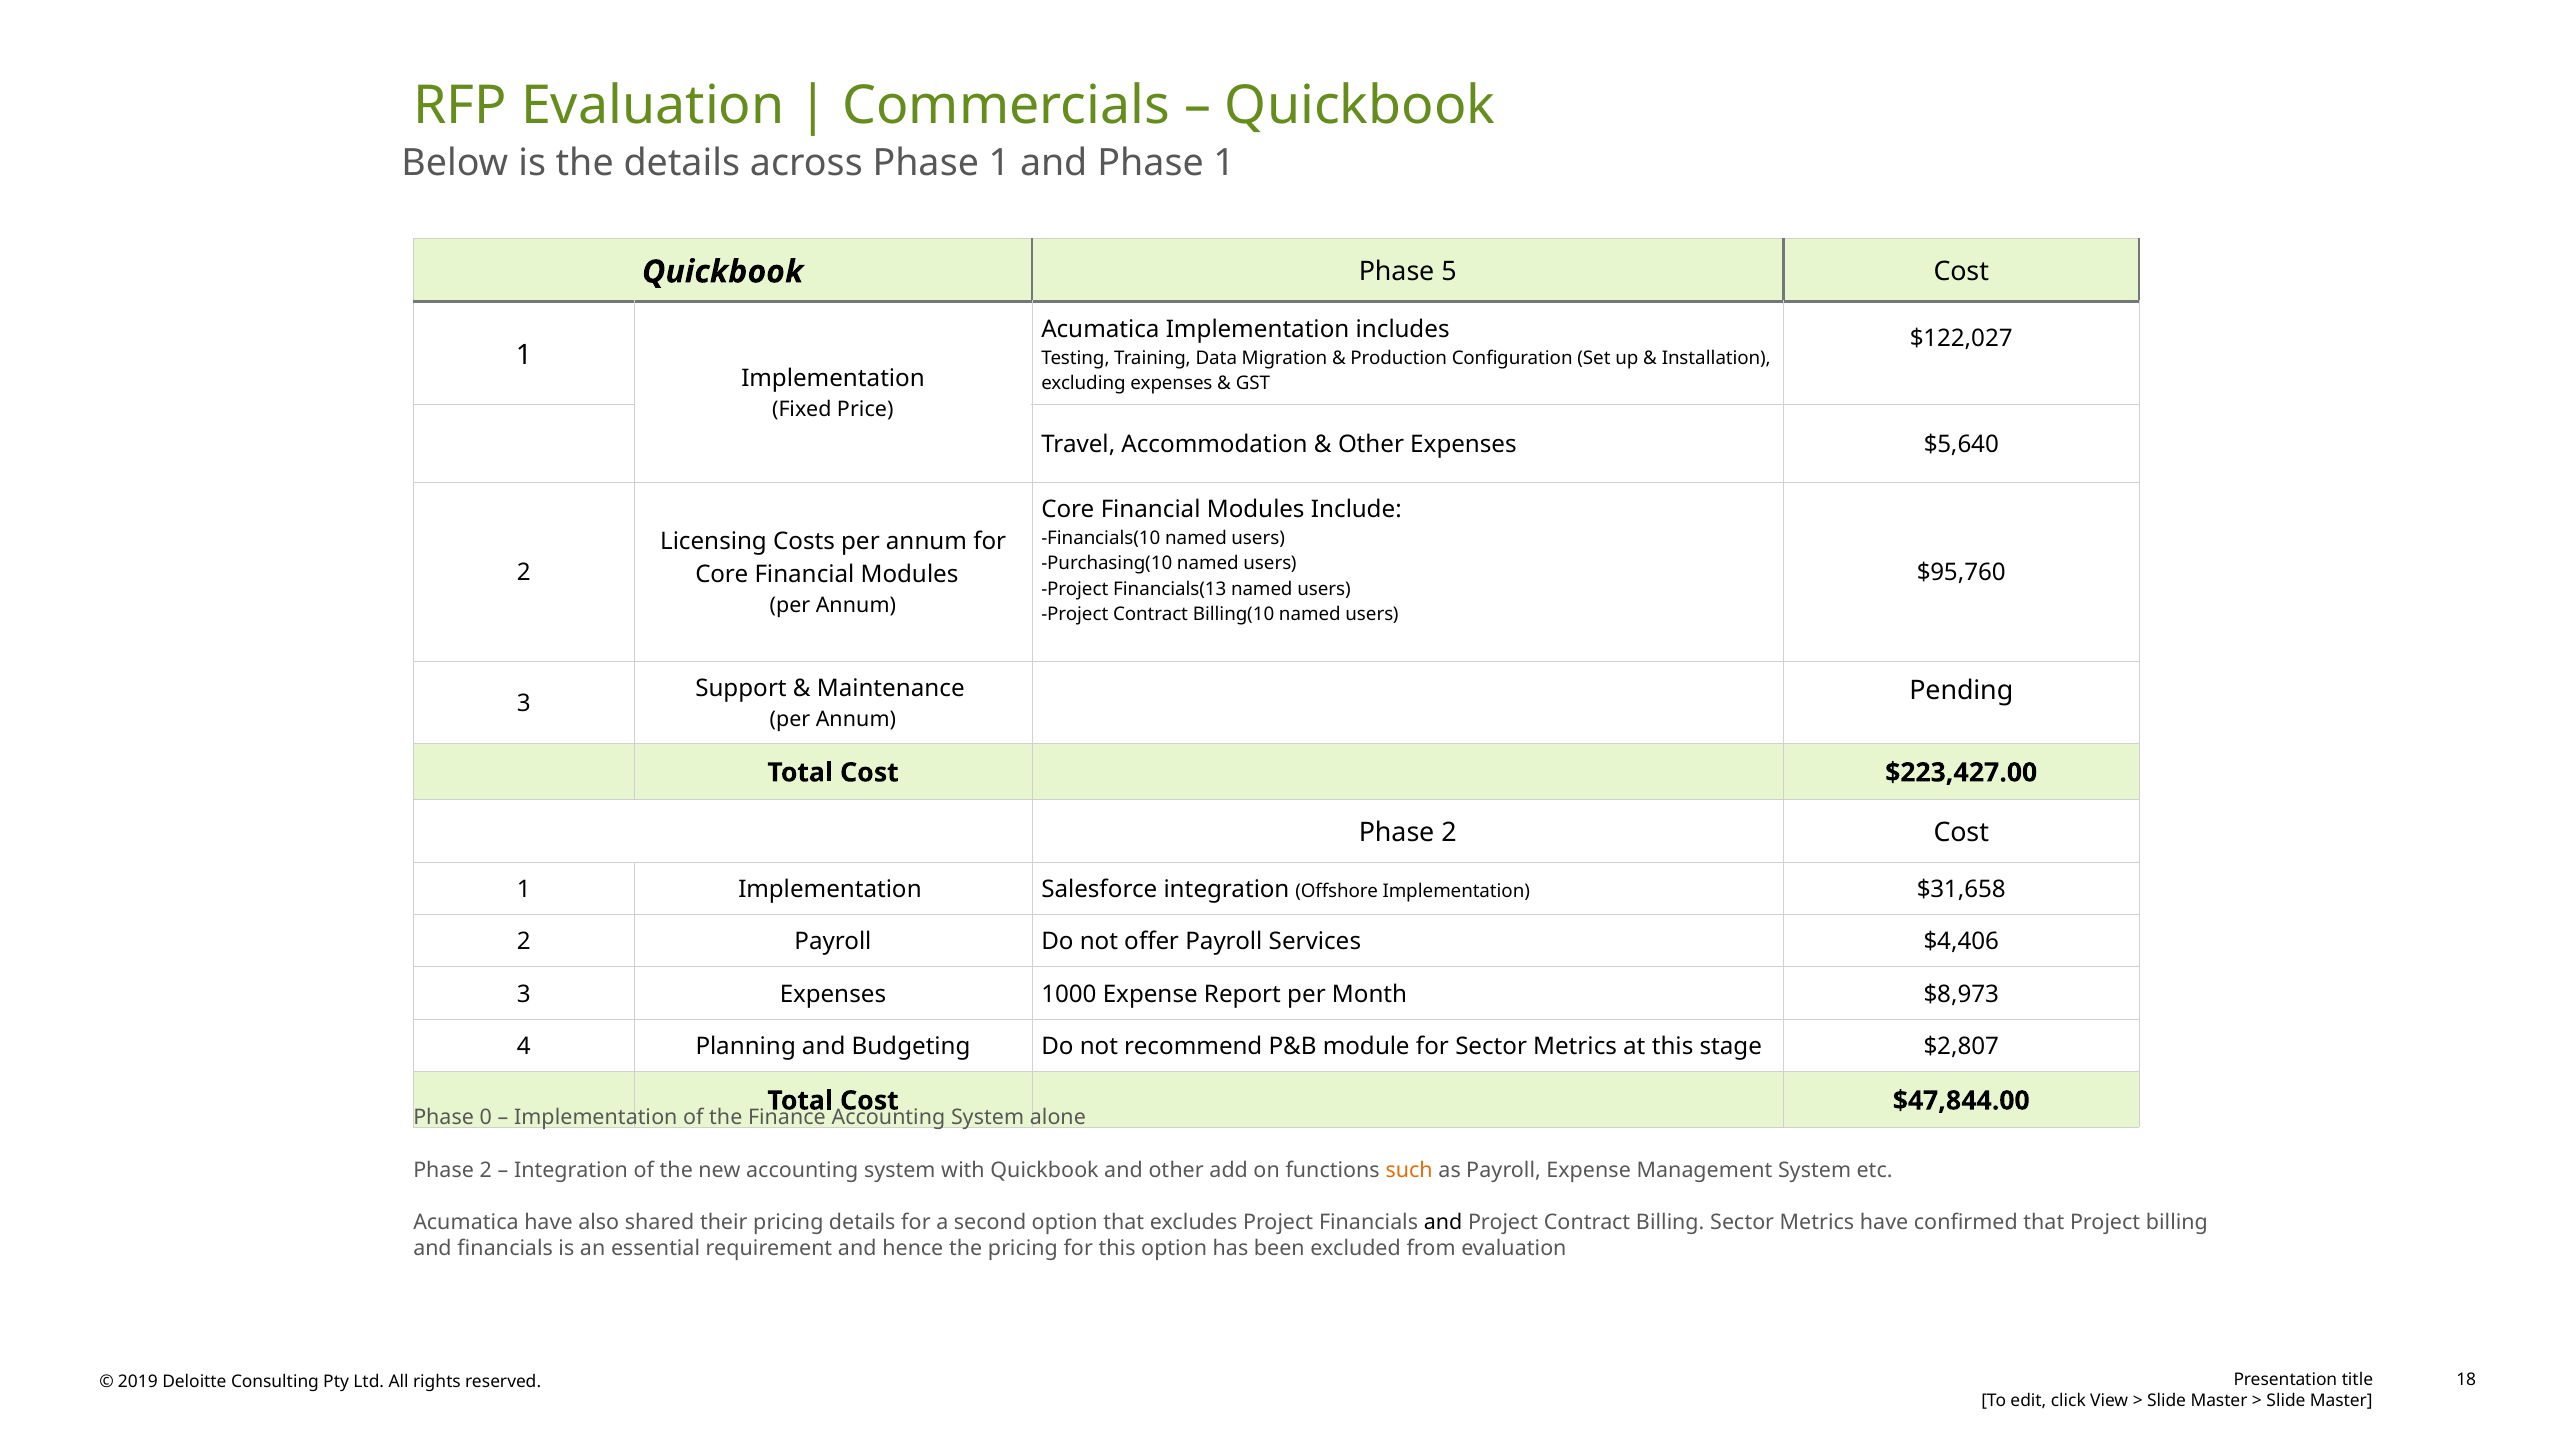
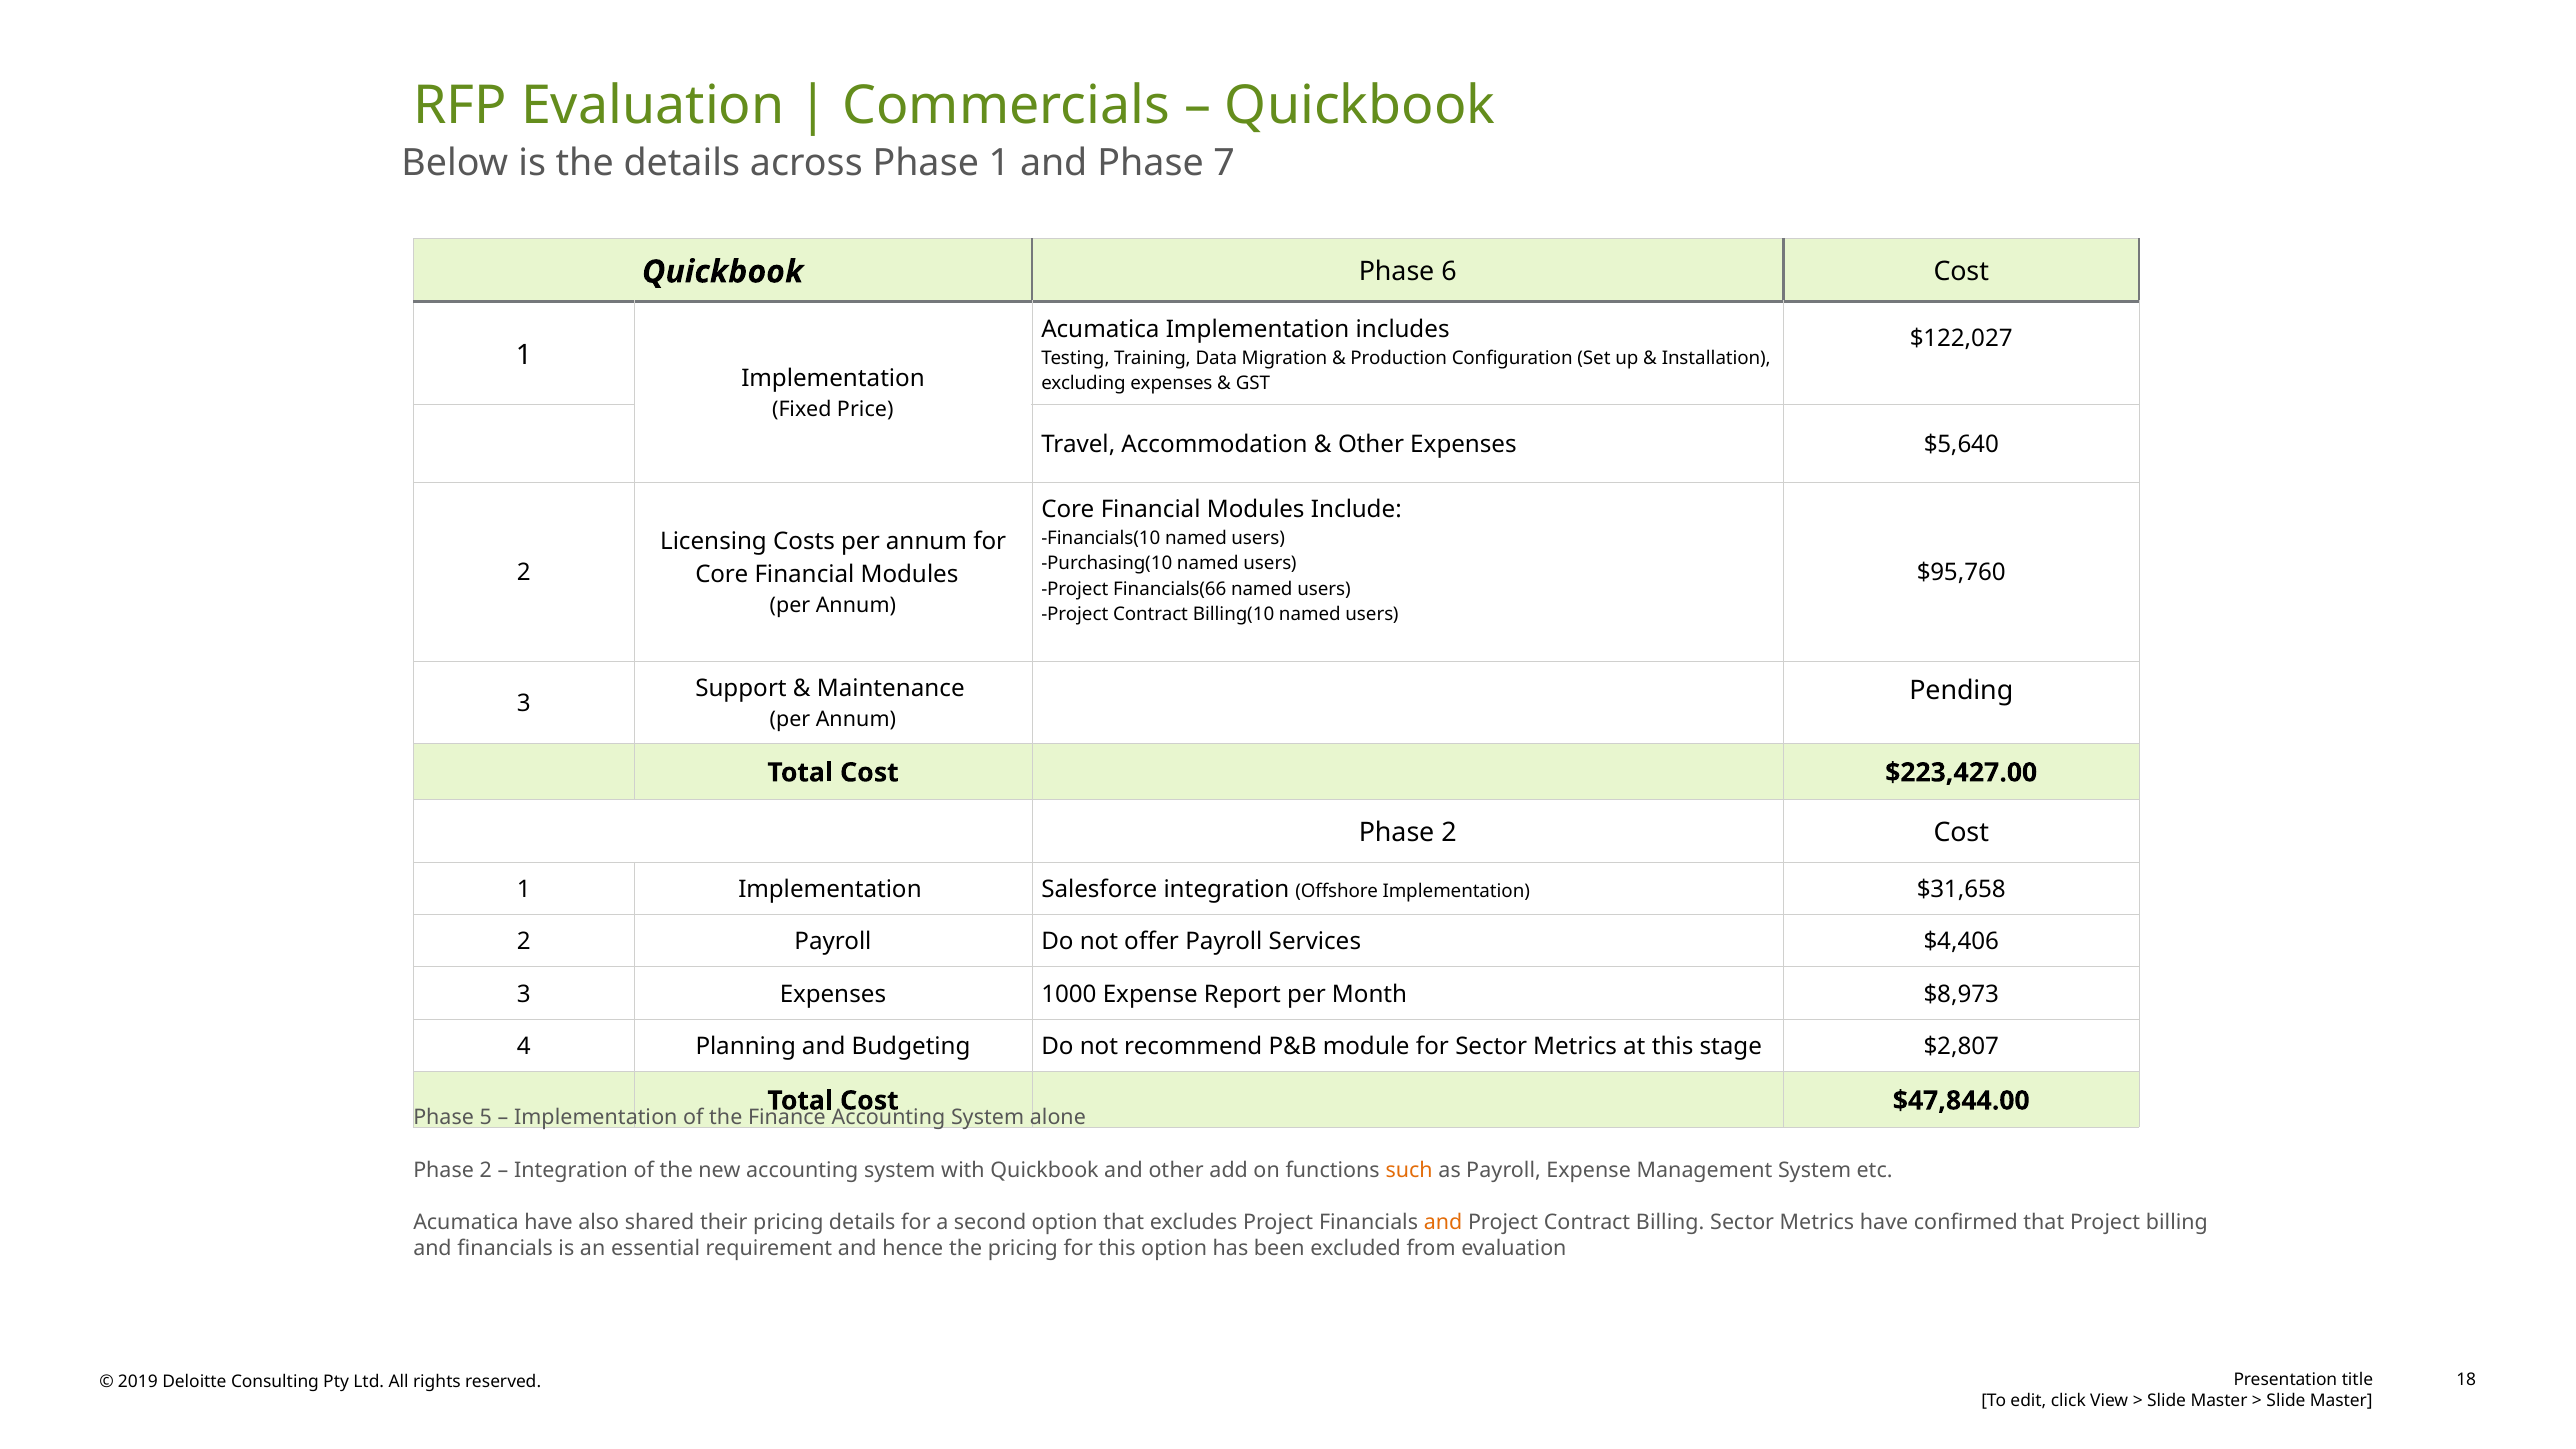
and Phase 1: 1 -> 7 (1224, 163)
5: 5 -> 6 (1449, 272)
Financials(13: Financials(13 -> Financials(66 (1170, 589)
0: 0 -> 5 (486, 1118)
and colour: black -> orange (1443, 1223)
